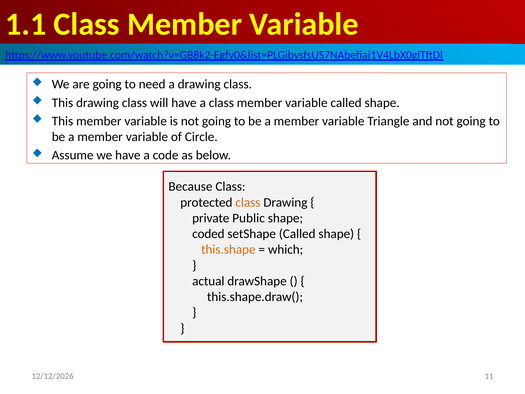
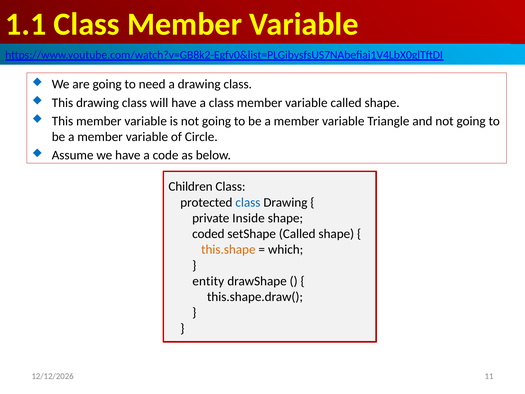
Because: Because -> Children (191, 186)
class colour: orange -> blue (248, 202)
Public: Public -> Inside (249, 218)
actual: actual -> entity (208, 281)
